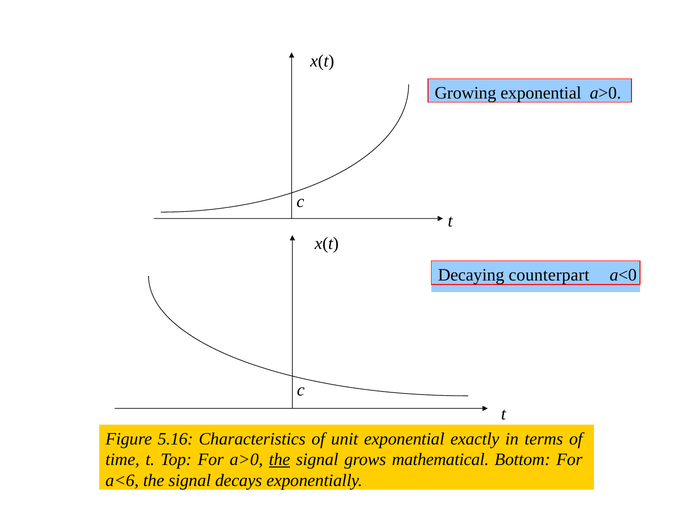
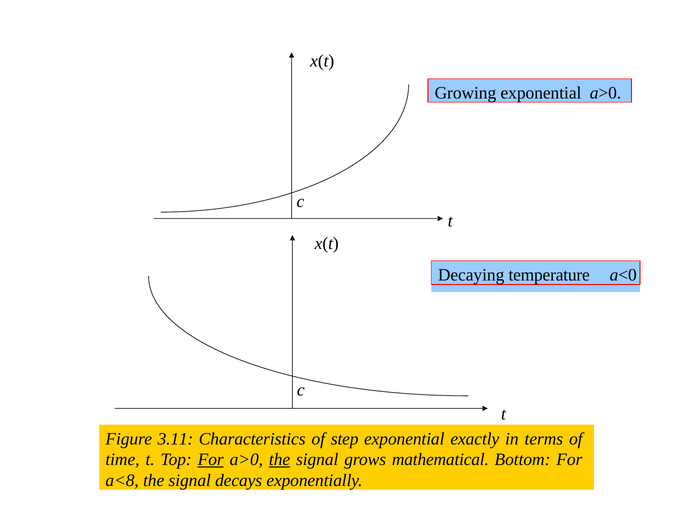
counterpart: counterpart -> temperature (549, 275)
5.16: 5.16 -> 3.11 (175, 439)
unit: unit -> step (345, 439)
For underline: none -> present (211, 460)
a<6: a<6 -> a<8 (122, 481)
